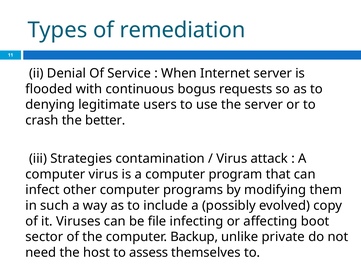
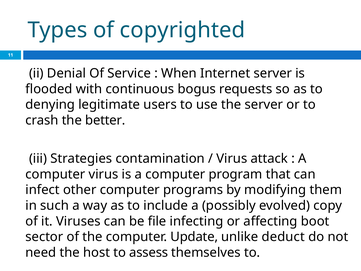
remediation: remediation -> copyrighted (182, 30)
Backup: Backup -> Update (194, 237)
private: private -> deduct (283, 237)
